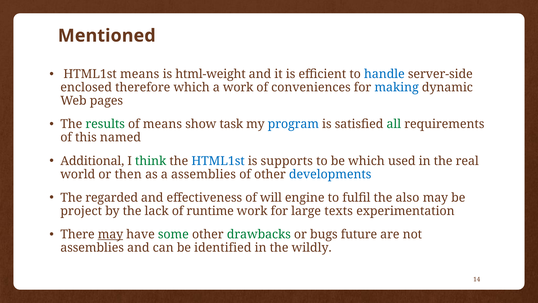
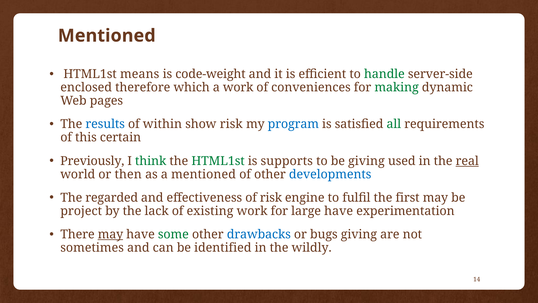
html-weight: html-weight -> code-weight (211, 74)
handle colour: blue -> green (384, 74)
making colour: blue -> green (397, 87)
results colour: green -> blue (105, 124)
of means: means -> within (162, 124)
show task: task -> risk (231, 124)
named: named -> certain (121, 137)
Additional: Additional -> Previously (92, 161)
HTML1st colour: blue -> green (218, 161)
be which: which -> giving (366, 161)
real underline: none -> present (467, 161)
a assemblies: assemblies -> mentioned (203, 174)
of will: will -> risk (271, 197)
also: also -> first (408, 197)
runtime: runtime -> existing (210, 211)
large texts: texts -> have (339, 211)
drawbacks colour: green -> blue (259, 234)
bugs future: future -> giving (359, 234)
assemblies: assemblies -> sometimes (92, 247)
